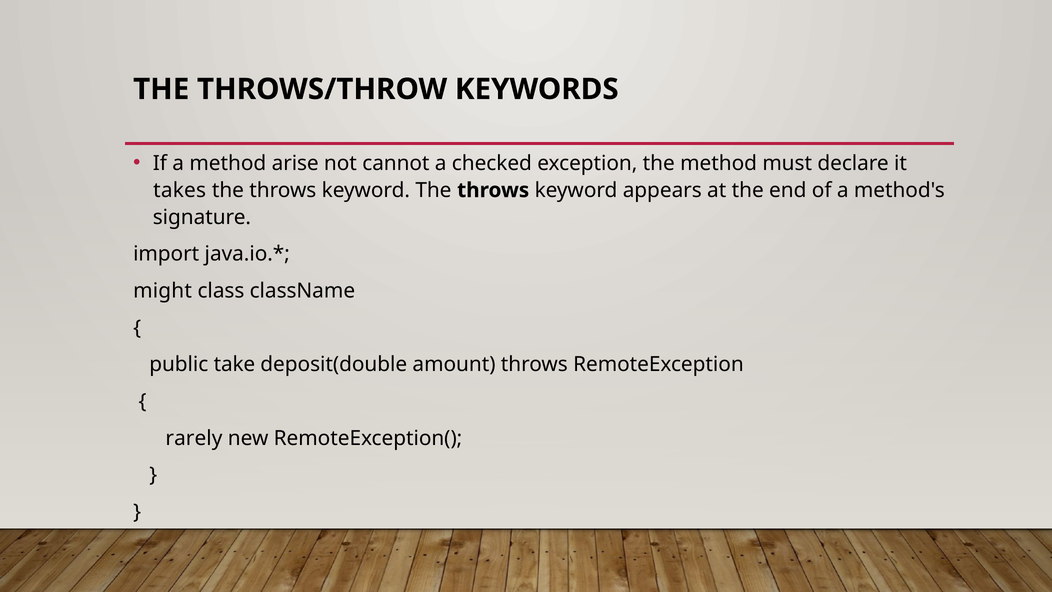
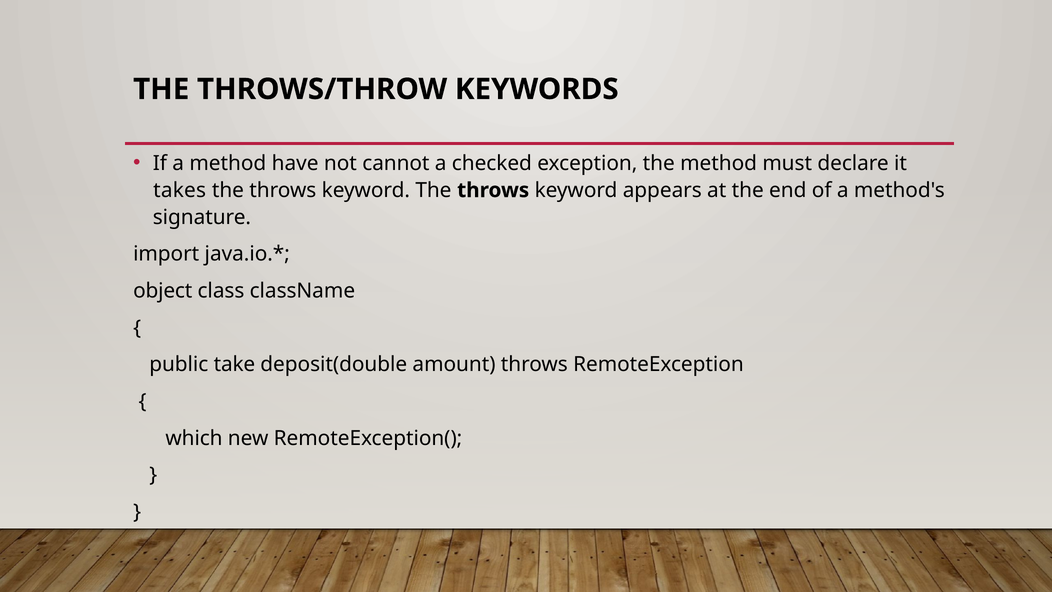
arise: arise -> have (295, 163)
might: might -> object (163, 291)
rarely: rarely -> which (194, 438)
